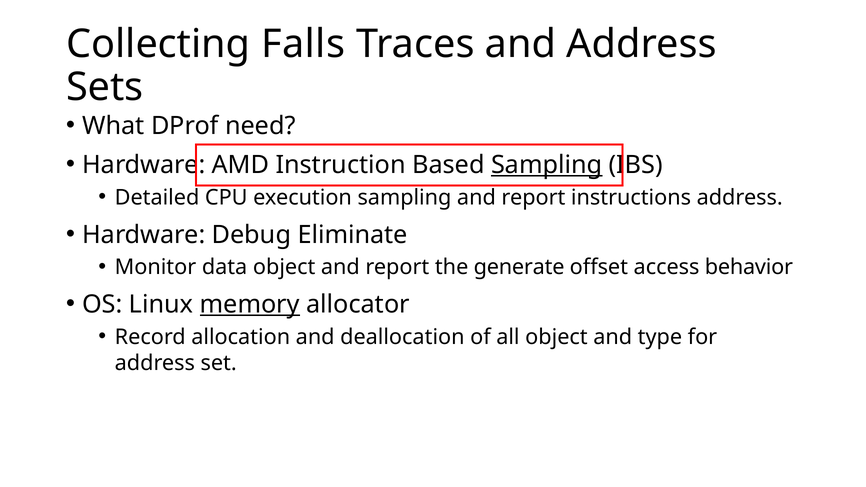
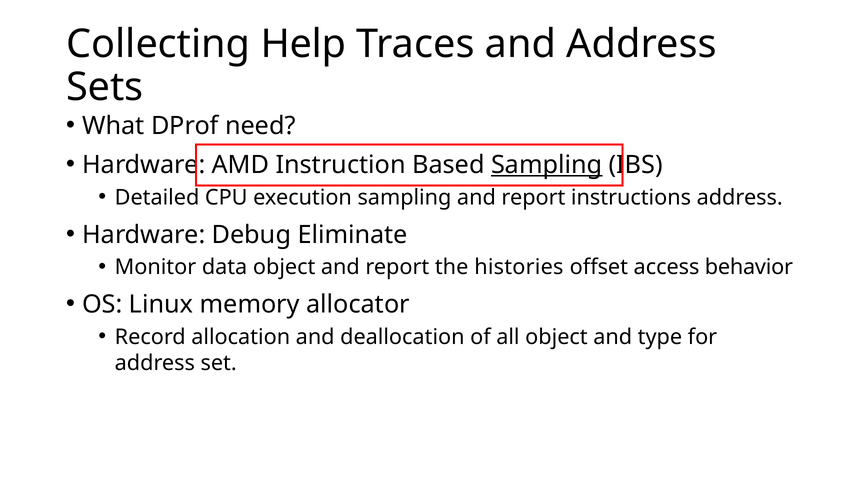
Falls: Falls -> Help (303, 44)
generate: generate -> histories (519, 267)
memory underline: present -> none (250, 305)
